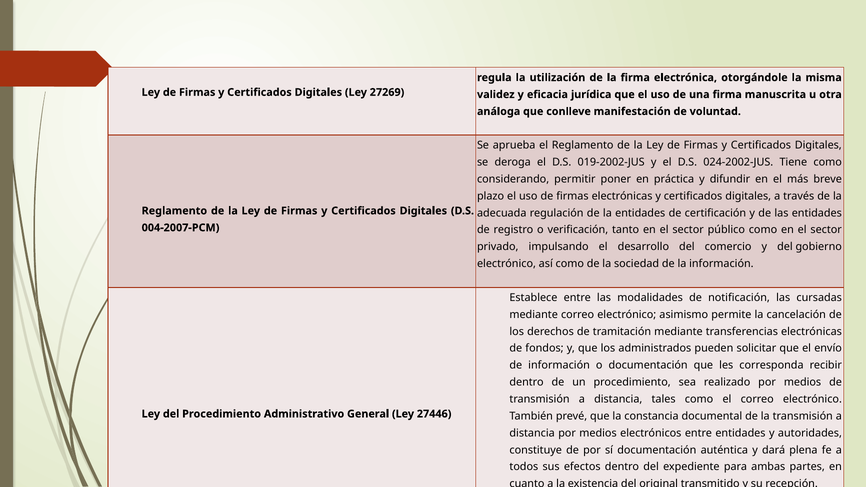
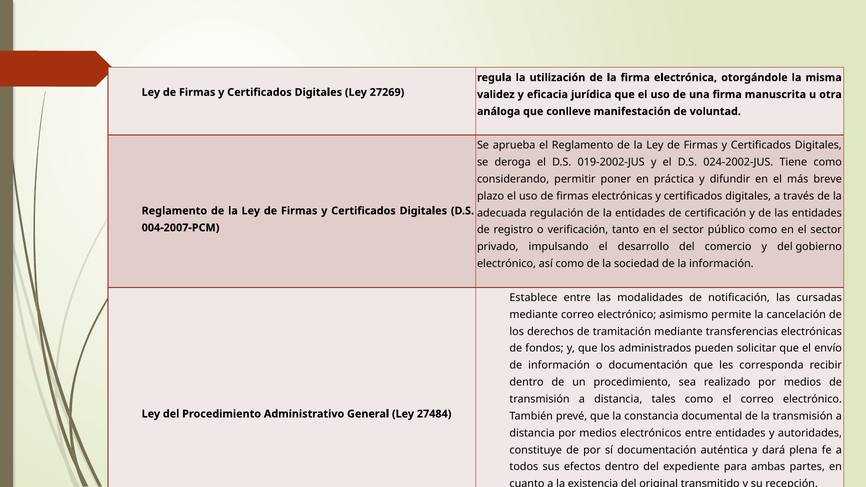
27446: 27446 -> 27484 (434, 414)
